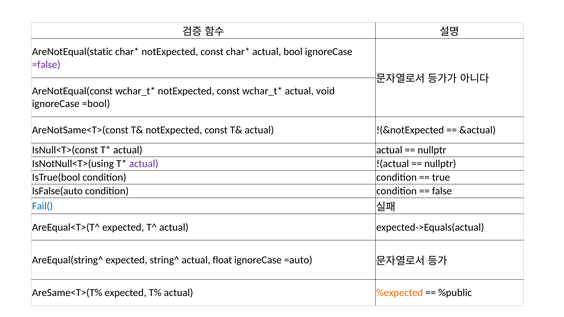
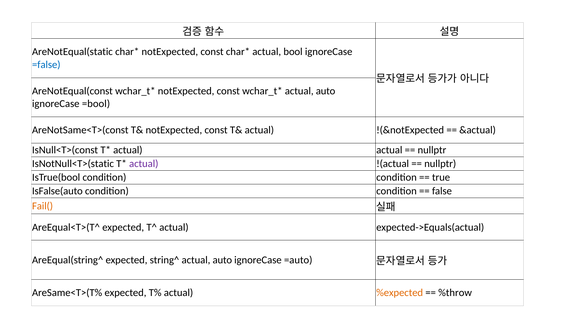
=false colour: purple -> blue (46, 65)
void: void -> auto (326, 91)
IsNotNull<T>(using: IsNotNull<T>(using -> IsNotNull<T>(static (73, 164)
Fail( colour: blue -> orange (43, 206)
string^ actual float: float -> auto (222, 260)
%public: %public -> %throw (455, 293)
